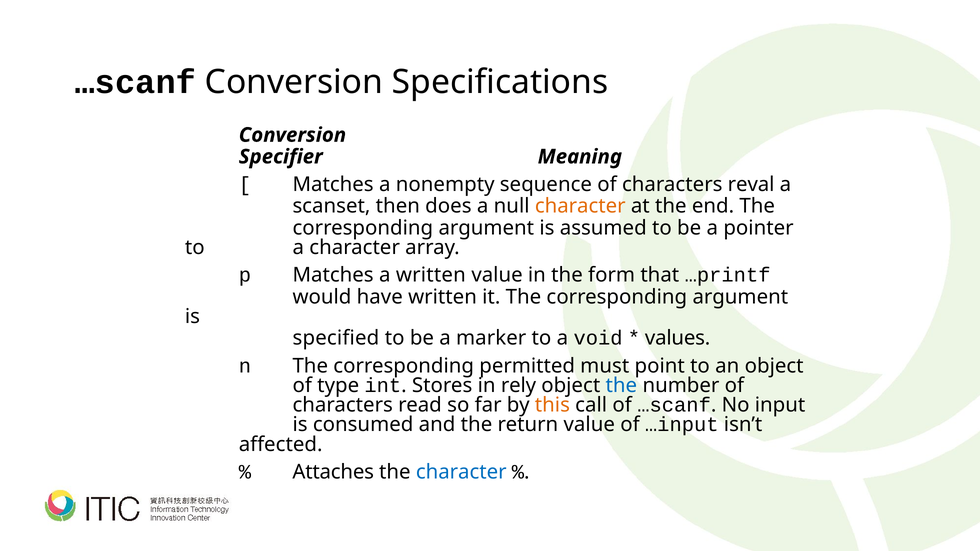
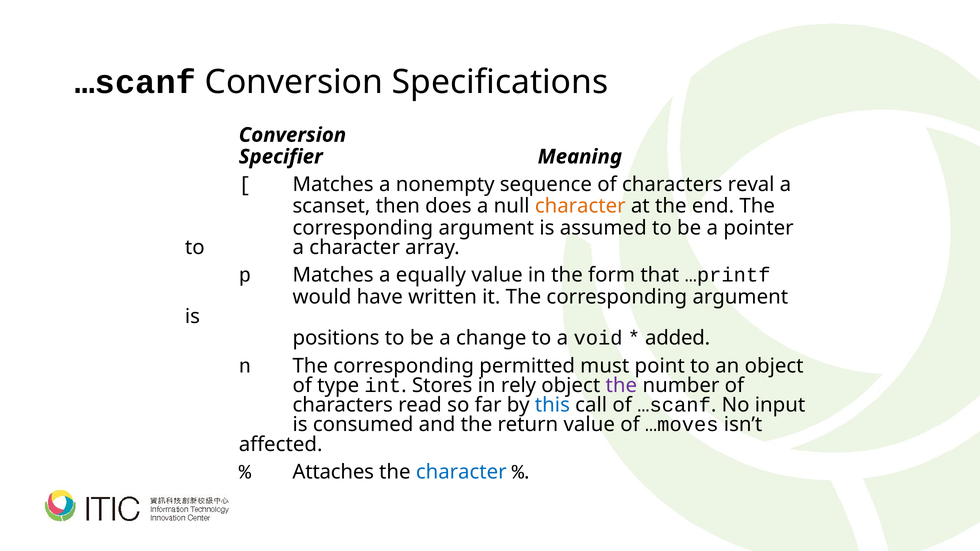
a written: written -> equally (431, 275)
specified: specified -> positions (336, 338)
marker: marker -> change (491, 338)
values: values -> added (678, 338)
the colour: blue -> purple (621, 386)
this colour: orange -> blue (552, 405)
…input: …input -> …moves (682, 425)
